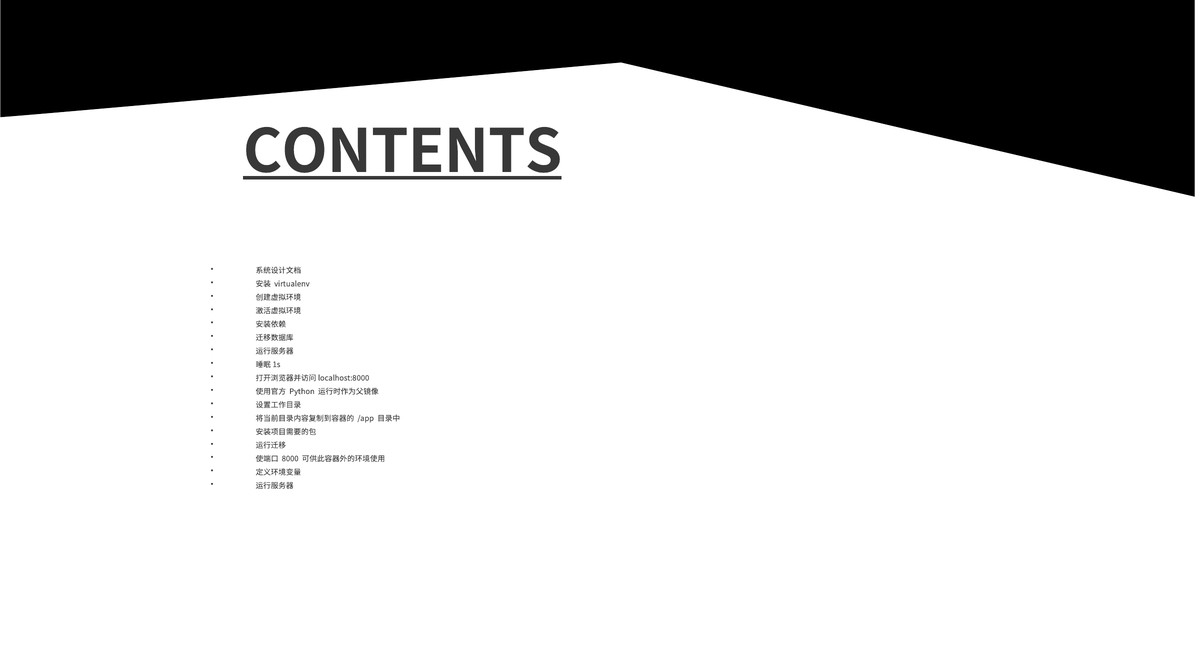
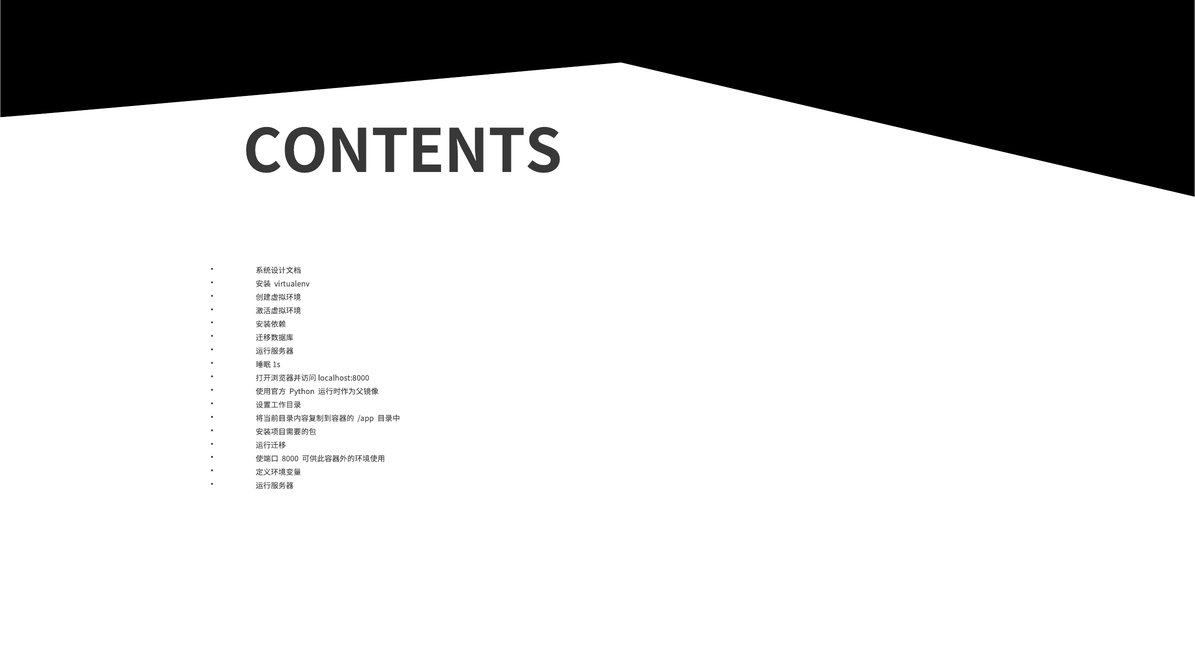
CONTENTS underline: present -> none (403, 152)
